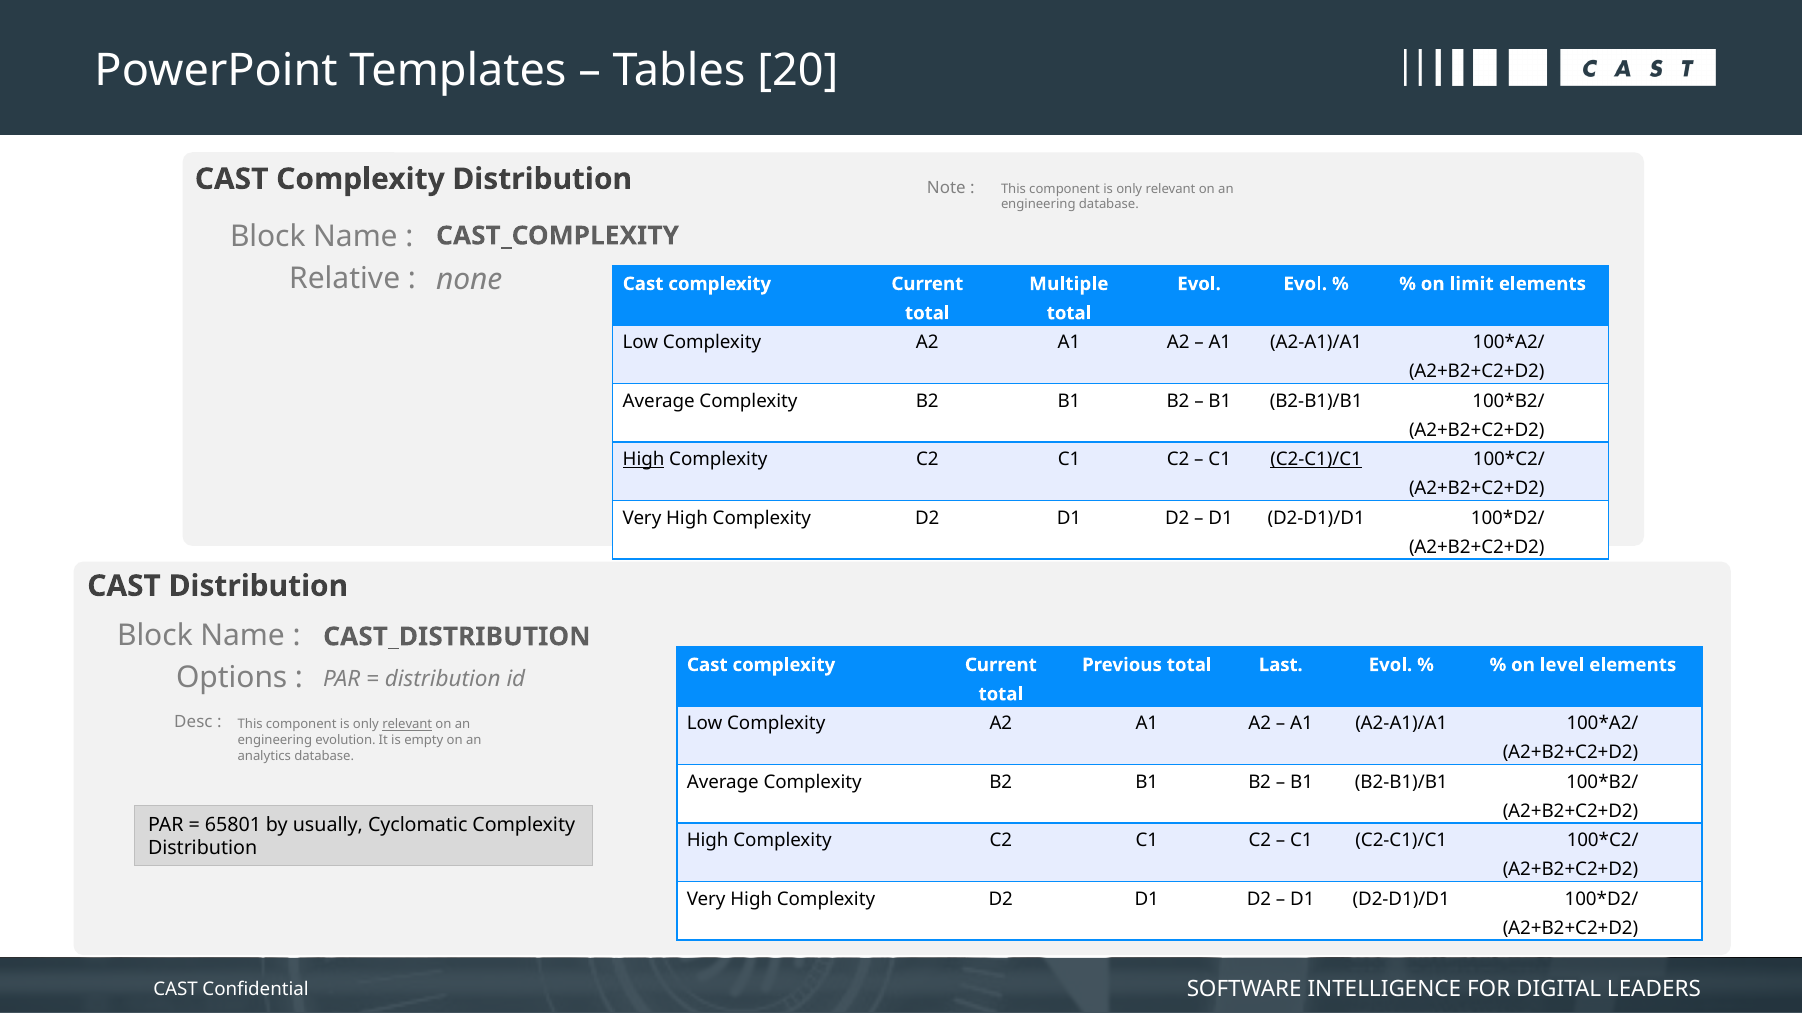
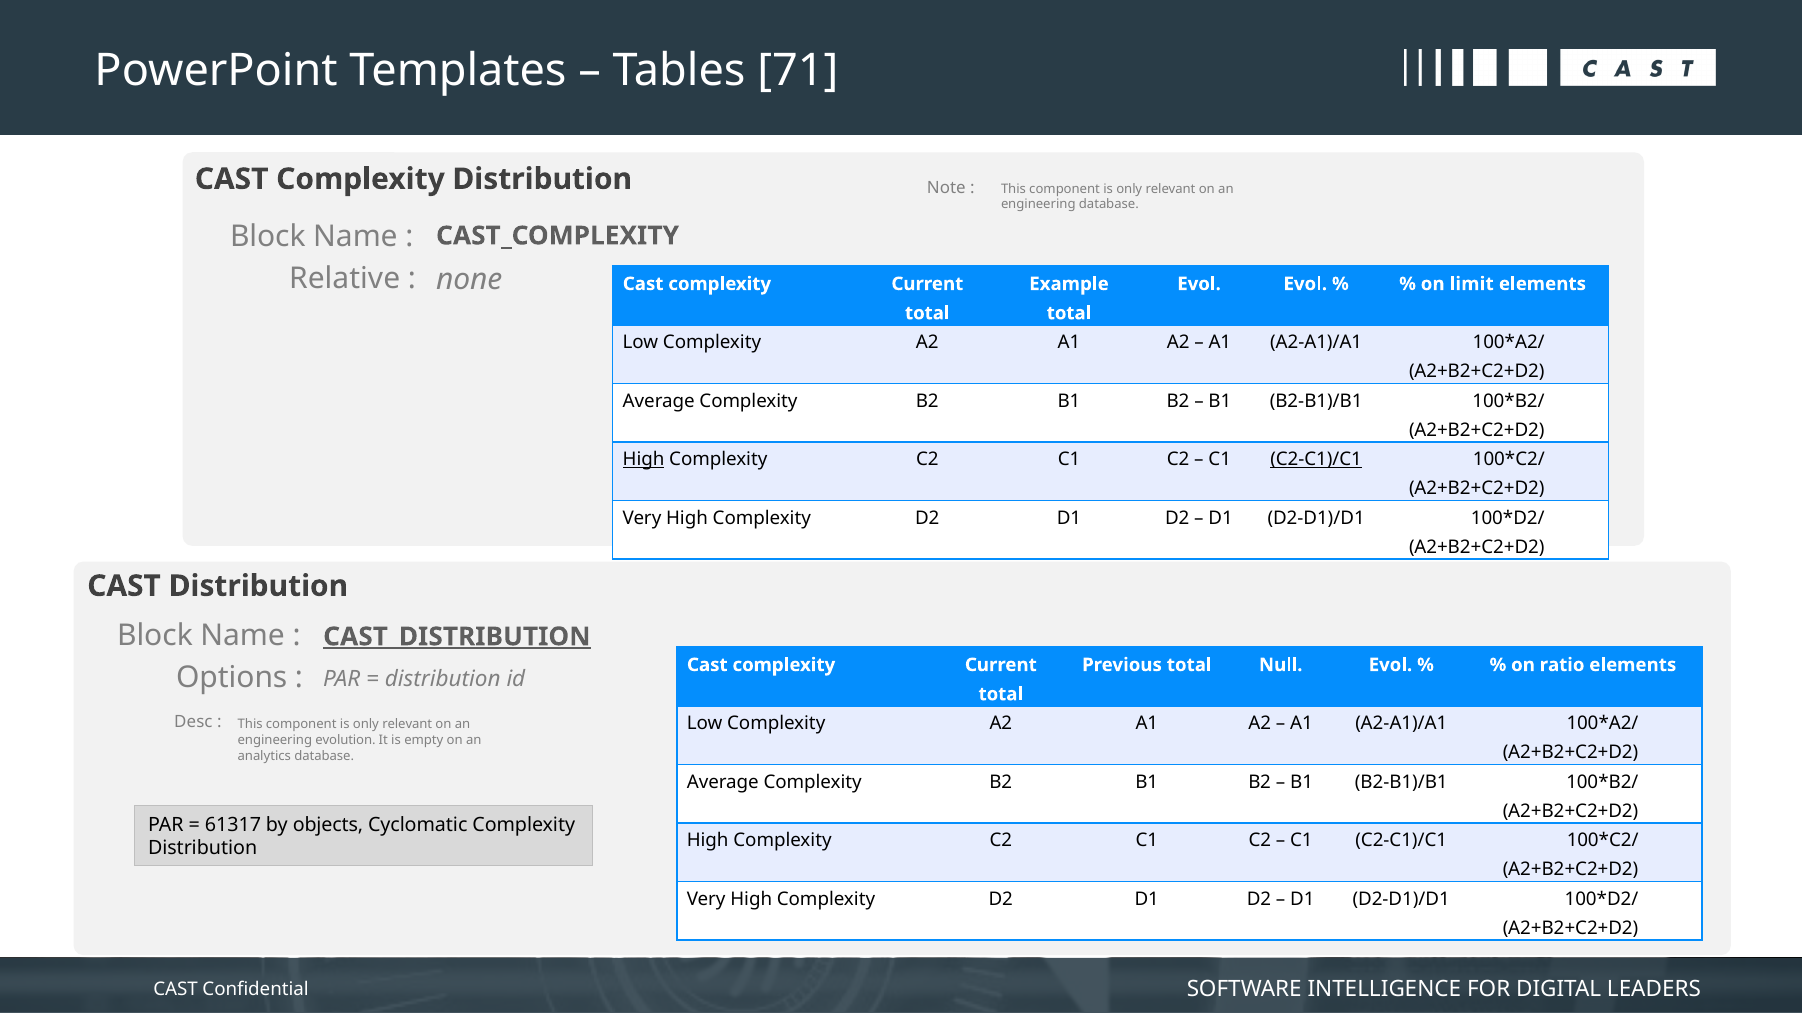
20: 20 -> 71 (798, 70)
Multiple: Multiple -> Example (1069, 284)
CAST_DISTRIBUTION underline: none -> present (457, 637)
Last: Last -> Null (1281, 665)
level: level -> ratio (1562, 665)
relevant underline: present -> none (407, 725)
65801: 65801 -> 61317 (233, 825)
usually: usually -> objects (328, 825)
